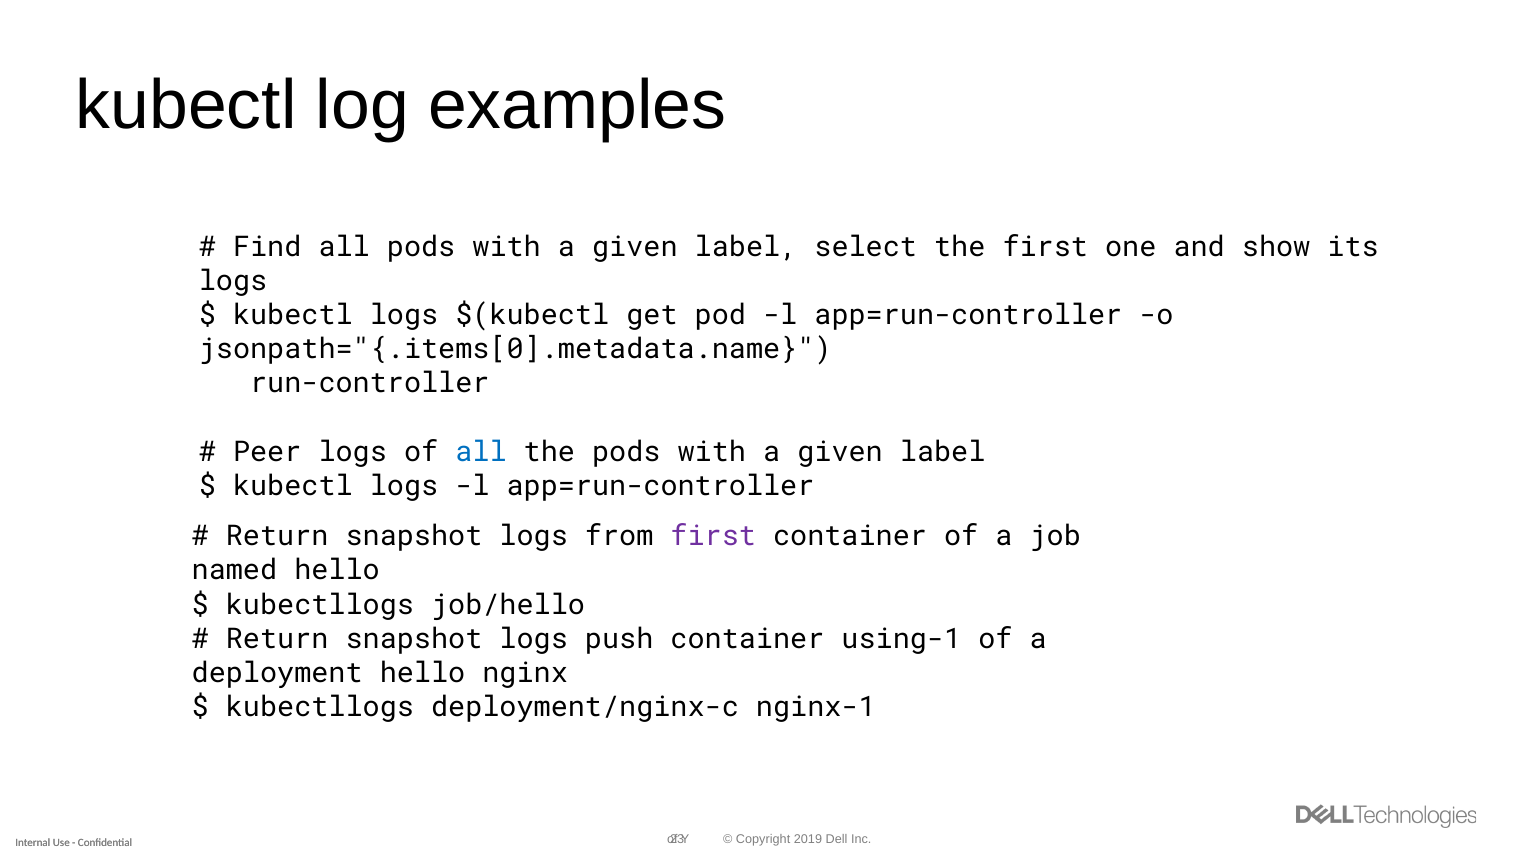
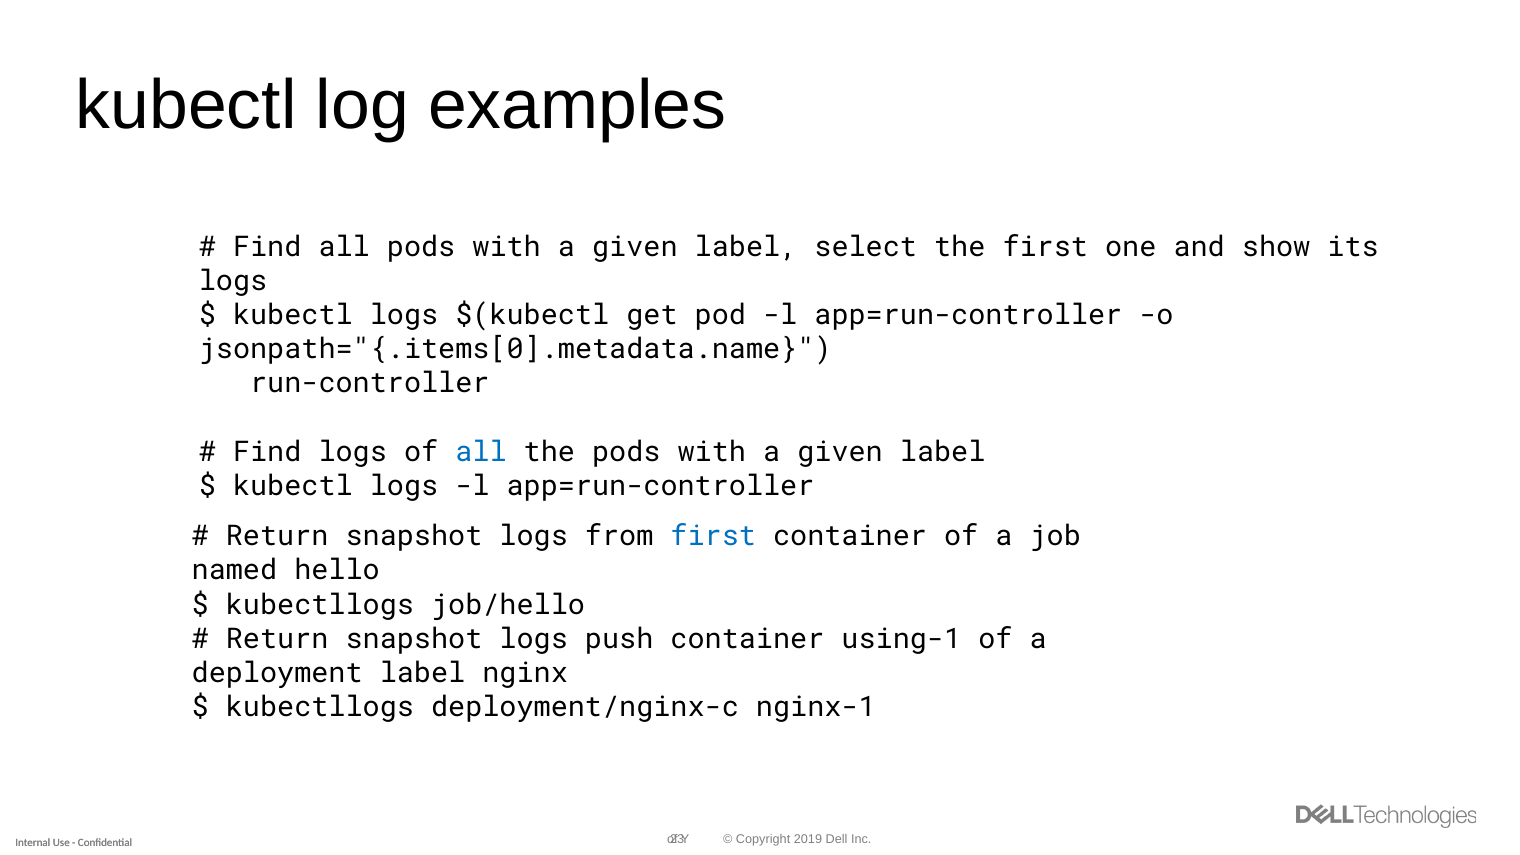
Peer: Peer -> Find (267, 452)
first colour: purple -> blue (713, 536)
deployment hello: hello -> label (423, 673)
